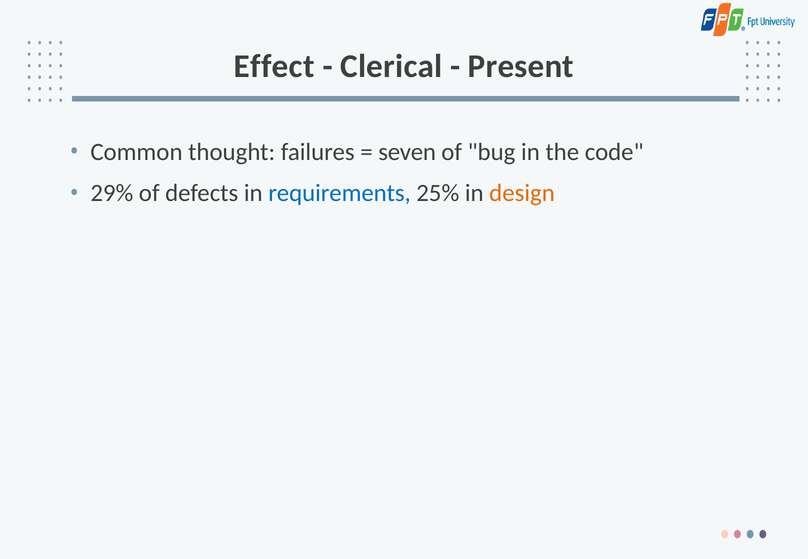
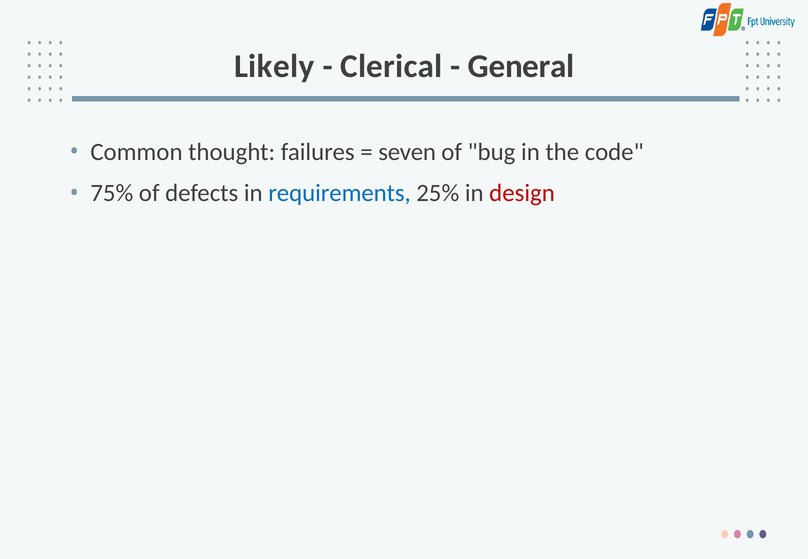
Effect: Effect -> Likely (274, 66)
Present: Present -> General (521, 66)
29%: 29% -> 75% (112, 193)
design colour: orange -> red (522, 193)
